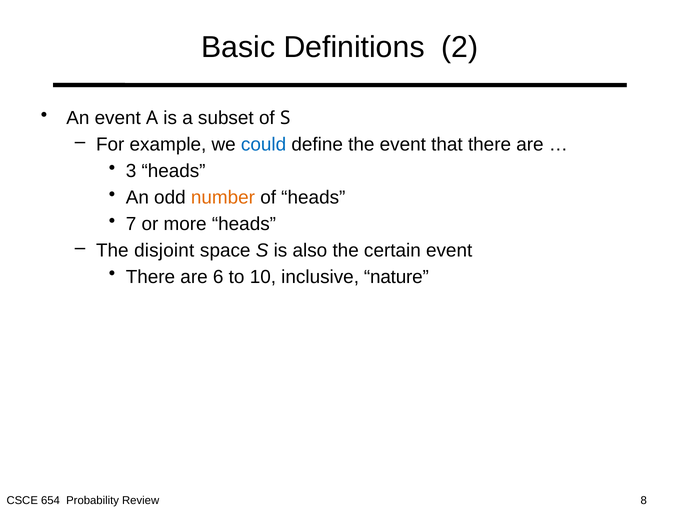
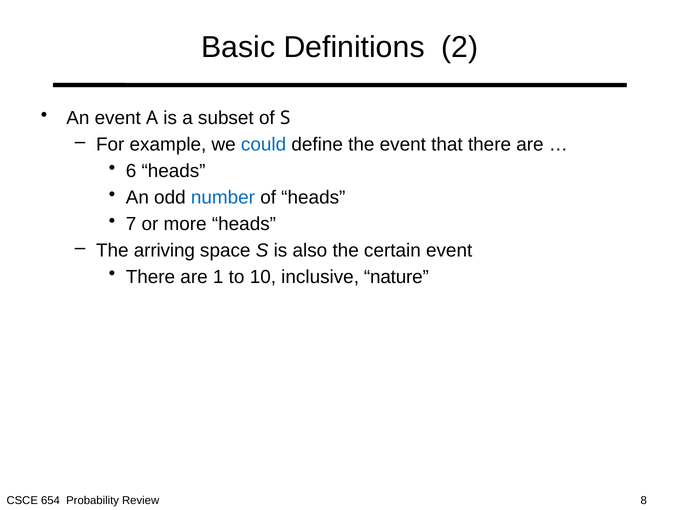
3: 3 -> 6 (131, 171)
number colour: orange -> blue (223, 197)
disjoint: disjoint -> arriving (164, 250)
6: 6 -> 1 (218, 277)
